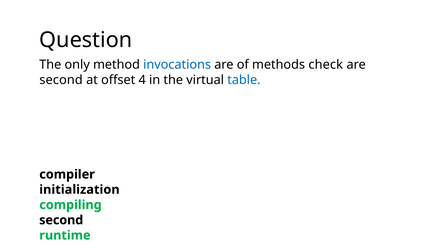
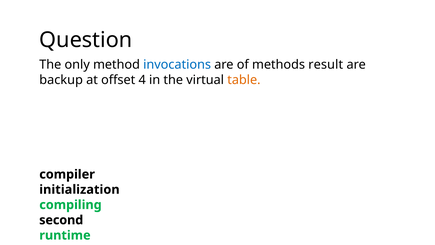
check: check -> result (326, 65)
second: second -> backup (61, 80)
table colour: blue -> orange (244, 80)
